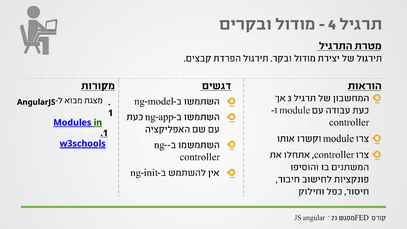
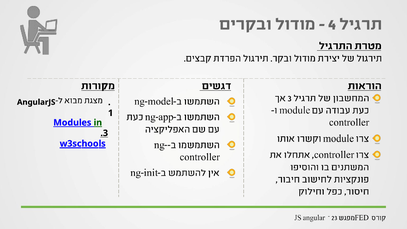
.1: .1 -> .3 (104, 133)
